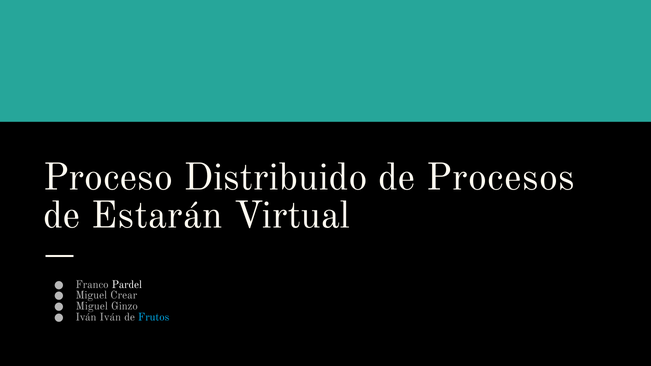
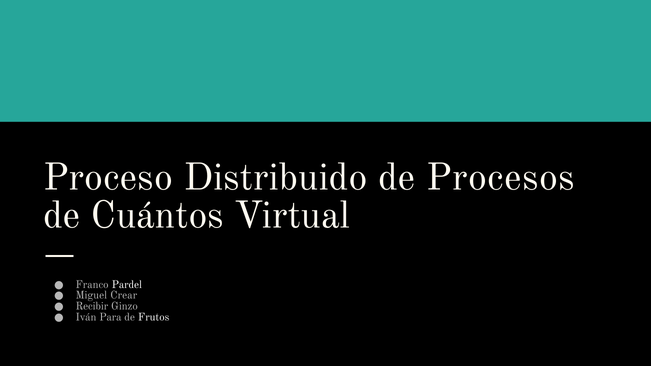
Estarán: Estarán -> Cuántos (157, 215)
Miguel: Miguel -> Recibir (92, 306)
Iván Iván: Iván -> Para (110, 317)
Frutos colour: light blue -> white (154, 317)
